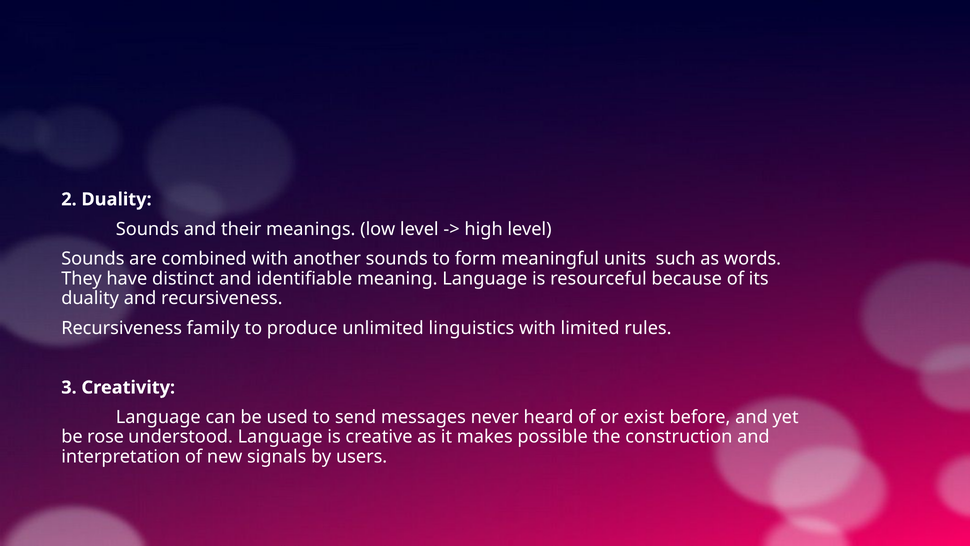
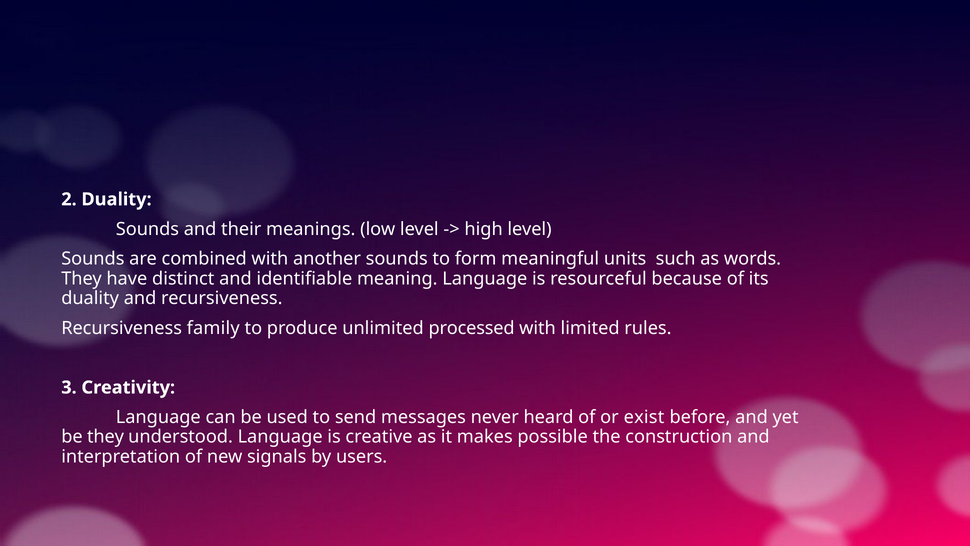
linguistics: linguistics -> processed (472, 328)
be rose: rose -> they (106, 437)
